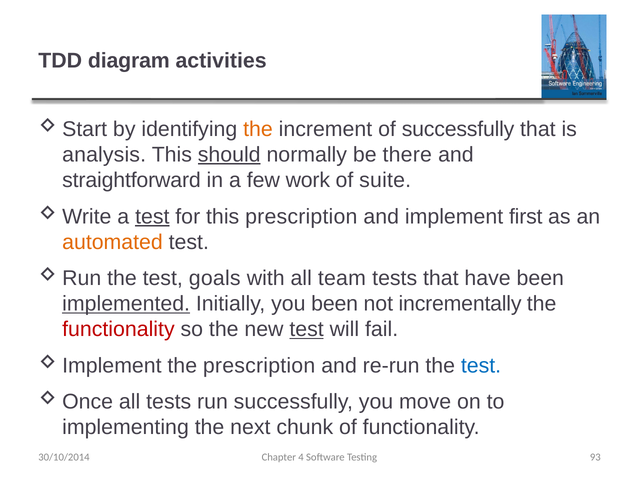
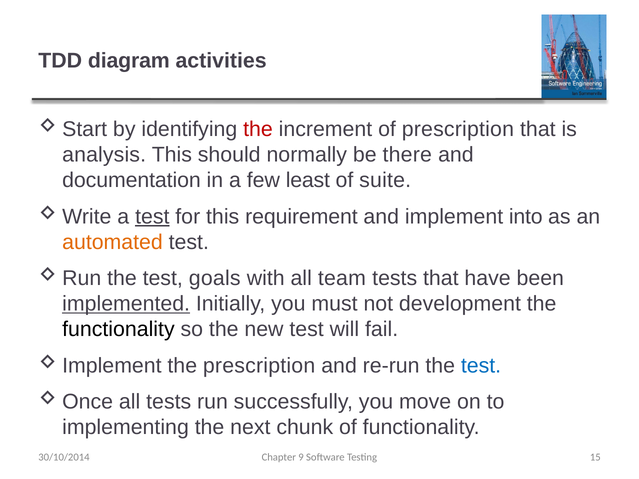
the colour: orange -> red (258, 129)
of successfully: successfully -> prescription (458, 129)
should underline: present -> none (229, 155)
straightforward: straightforward -> documentation (131, 180)
work: work -> least (308, 180)
this prescription: prescription -> requirement (301, 217)
first: first -> into (526, 217)
you been: been -> must (334, 304)
incrementally: incrementally -> development (460, 304)
functionality colour: red -> black (118, 330)
test underline: present -> none (307, 330)
4: 4 -> 9 (301, 458)
93: 93 -> 15 (595, 458)
